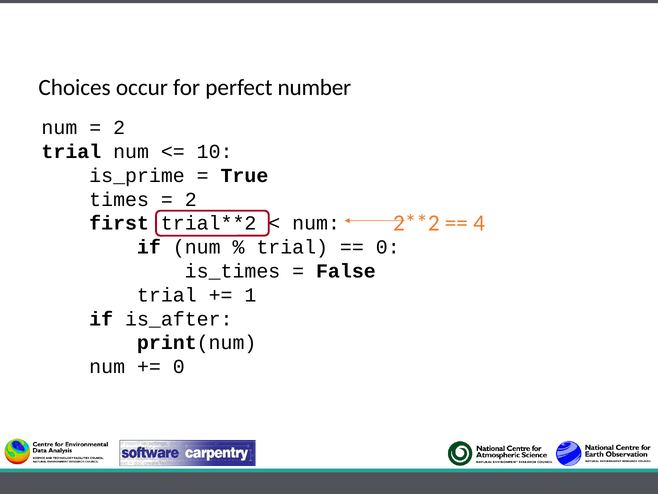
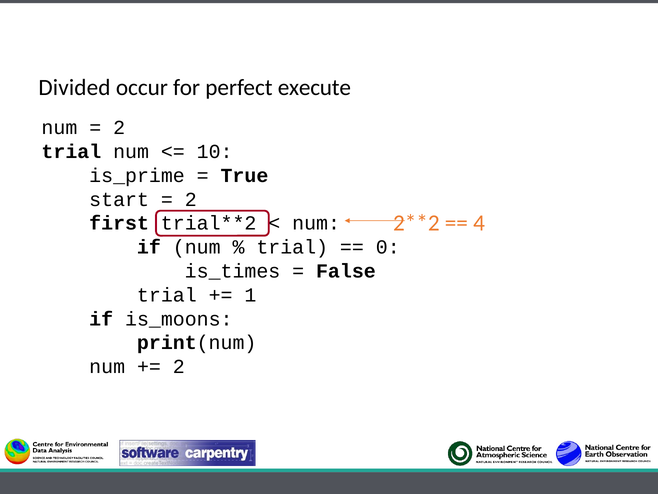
Choices: Choices -> Divided (74, 87)
number: number -> execute (314, 87)
times: times -> start (119, 199)
is_after: is_after -> is_moons (179, 319)
0: 0 -> 2 (179, 366)
